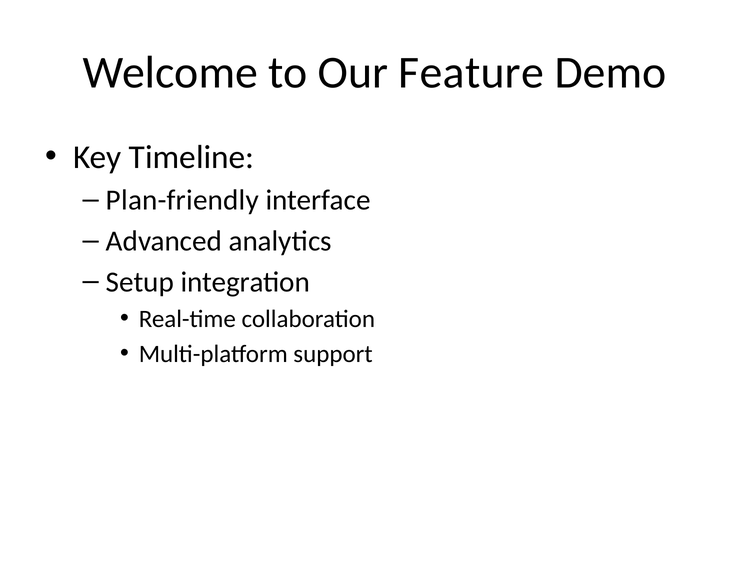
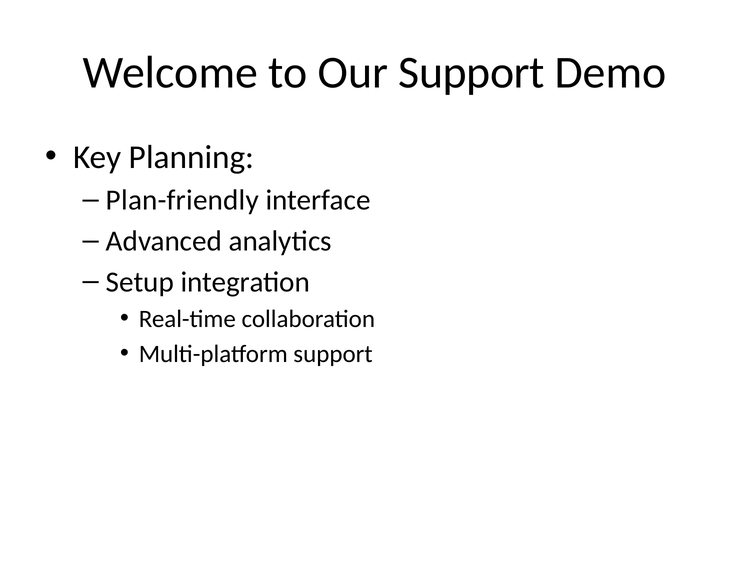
Our Feature: Feature -> Support (472, 73)
Timeline: Timeline -> Planning (192, 157)
